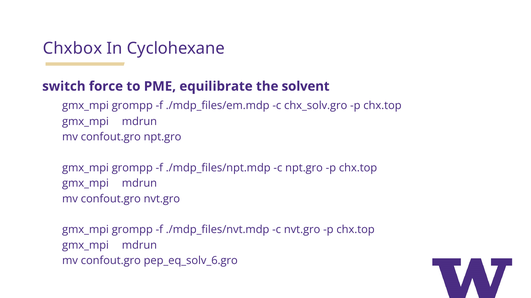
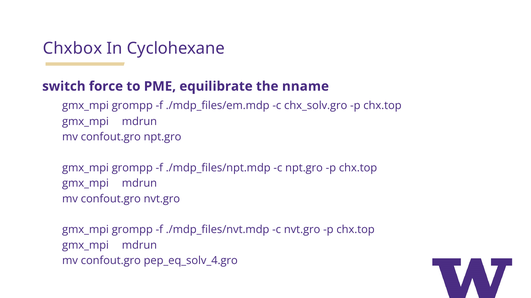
solvent: solvent -> nname (305, 86)
pep_eq_solv_6.gro: pep_eq_solv_6.gro -> pep_eq_solv_4.gro (191, 261)
